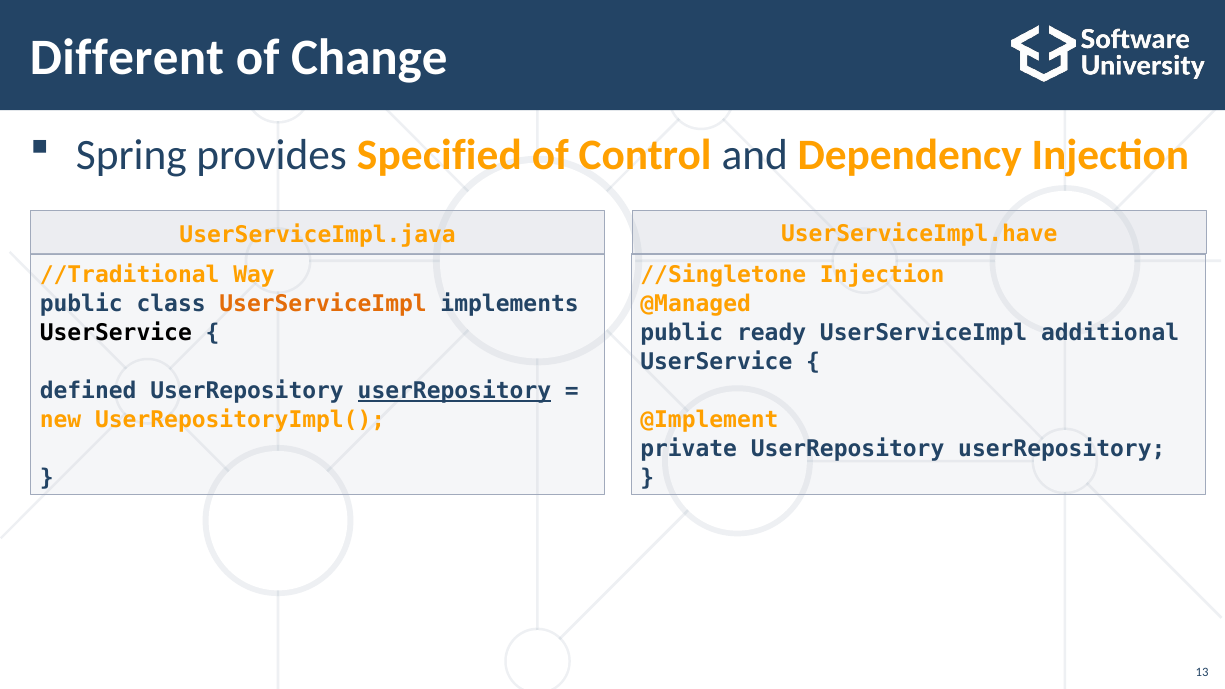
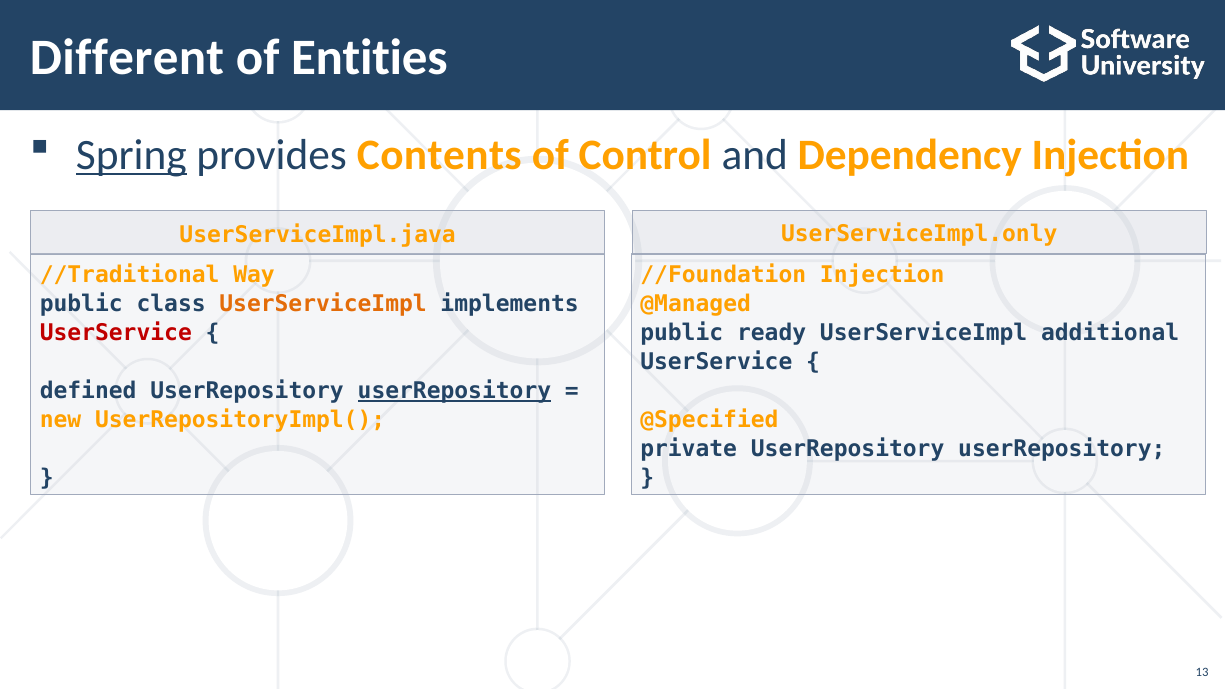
Change: Change -> Entities (369, 58)
Spring underline: none -> present (131, 155)
Specified: Specified -> Contents (439, 155)
UserServiceImpl.have: UserServiceImpl.have -> UserServiceImpl.only (919, 234)
//Singletone: //Singletone -> //Foundation (723, 275)
UserService colour: black -> red (116, 333)
@Implement: @Implement -> @Specified (709, 420)
